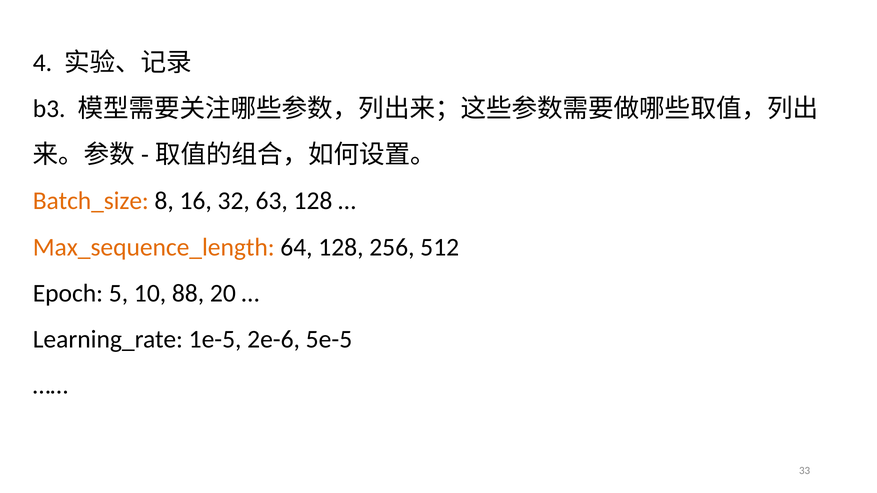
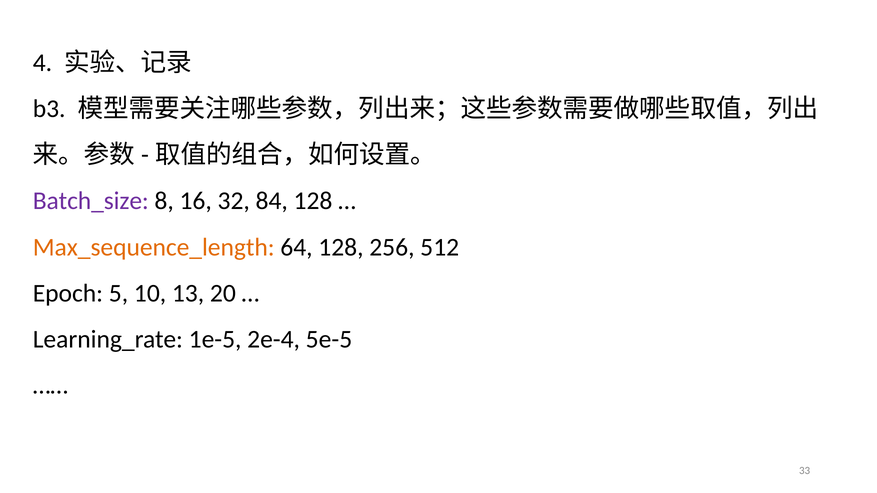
Batch_size colour: orange -> purple (91, 201)
63: 63 -> 84 (272, 201)
88: 88 -> 13 (188, 293)
2e-6: 2e-6 -> 2e-4 (274, 339)
